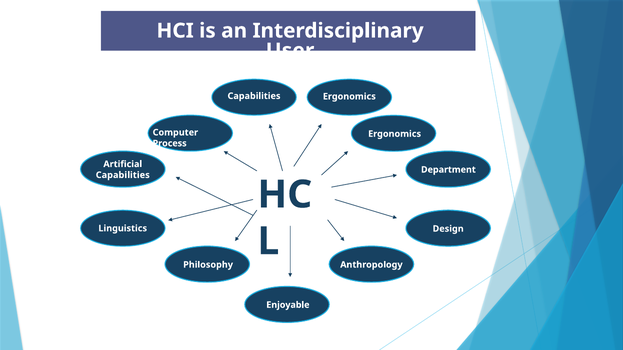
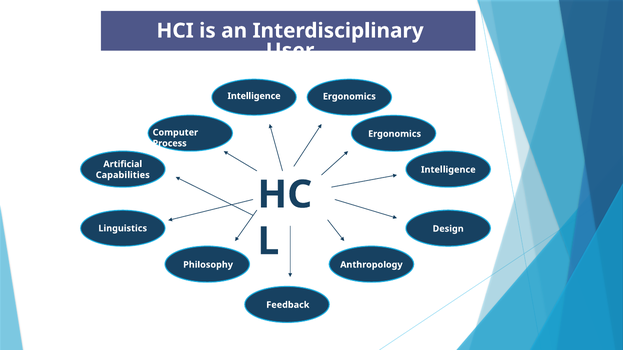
Capabilities: Capabilities -> Intelligence (254, 96)
Department: Department -> Intelligence (448, 170)
Enjoyable: Enjoyable -> Feedback (288, 305)
